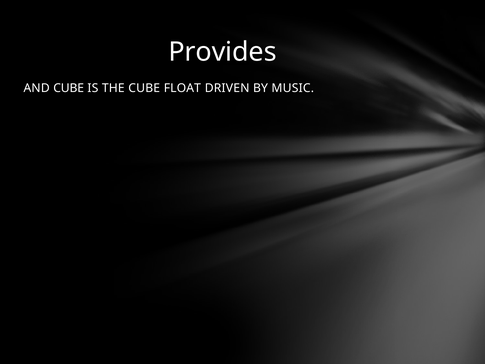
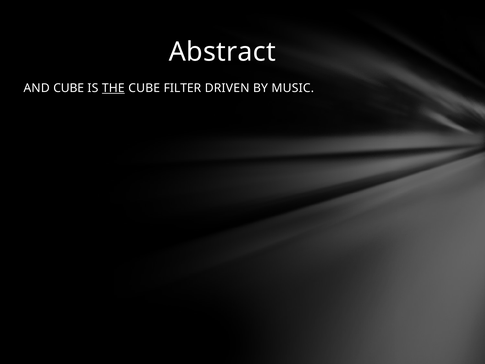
Provides: Provides -> Abstract (222, 52)
THE underline: none -> present (113, 88)
FLOAT: FLOAT -> FILTER (182, 88)
